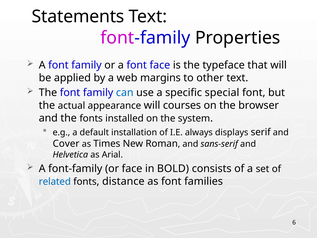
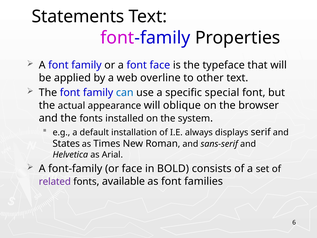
margins: margins -> overline (160, 78)
courses: courses -> oblique (182, 105)
Cover: Cover -> States (66, 144)
related colour: blue -> purple (55, 181)
distance: distance -> available (123, 181)
